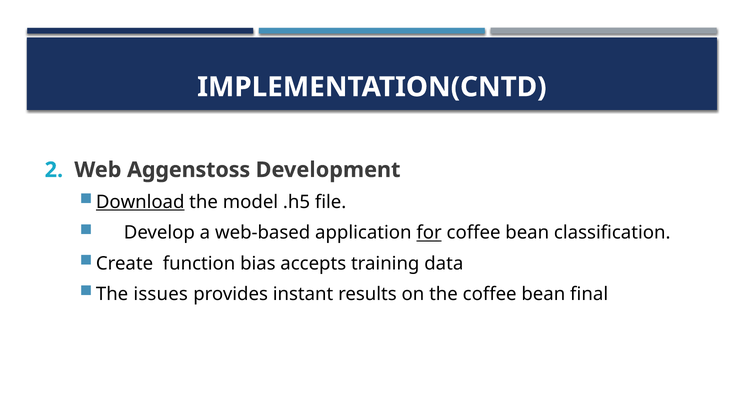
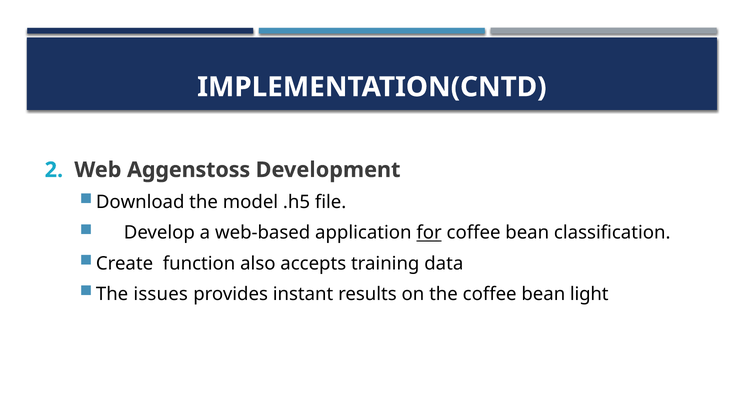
Download underline: present -> none (140, 202)
bias: bias -> also (258, 264)
final: final -> light (589, 294)
